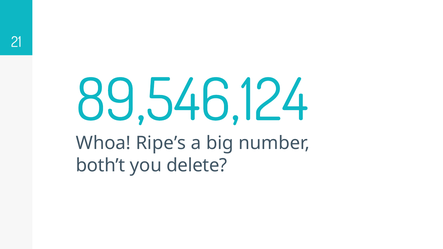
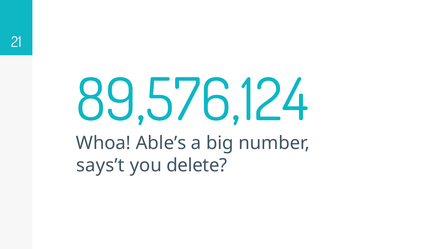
89,546,124: 89,546,124 -> 89,576,124 (192, 101)
Ripe’s: Ripe’s -> Able’s (161, 143)
both’t: both’t -> says’t (100, 165)
